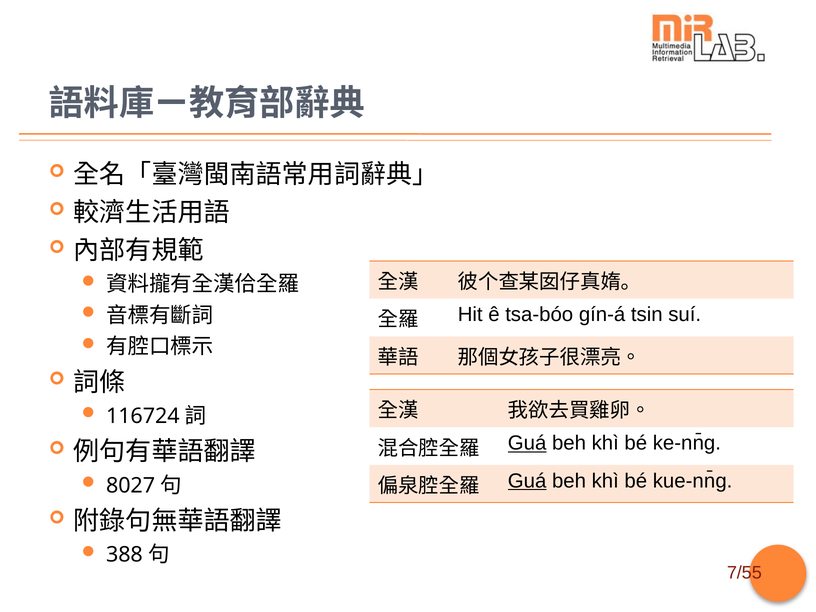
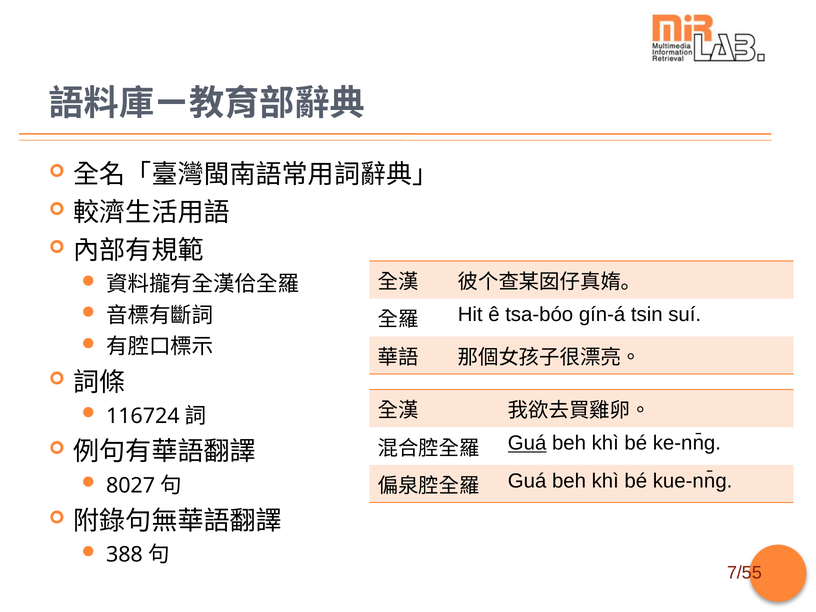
Guá underline: present -> none (527, 481)
